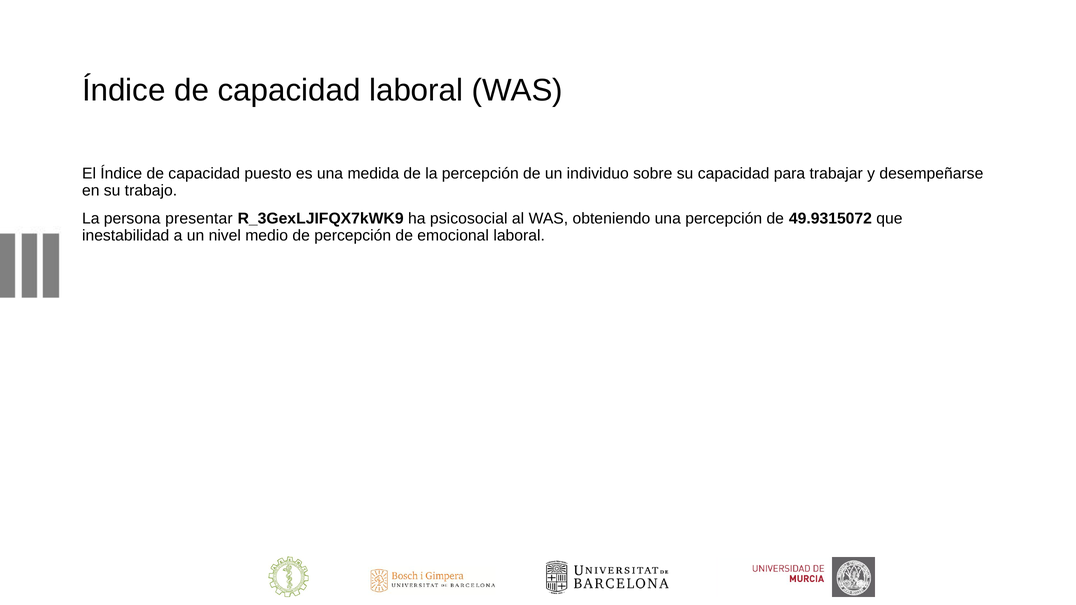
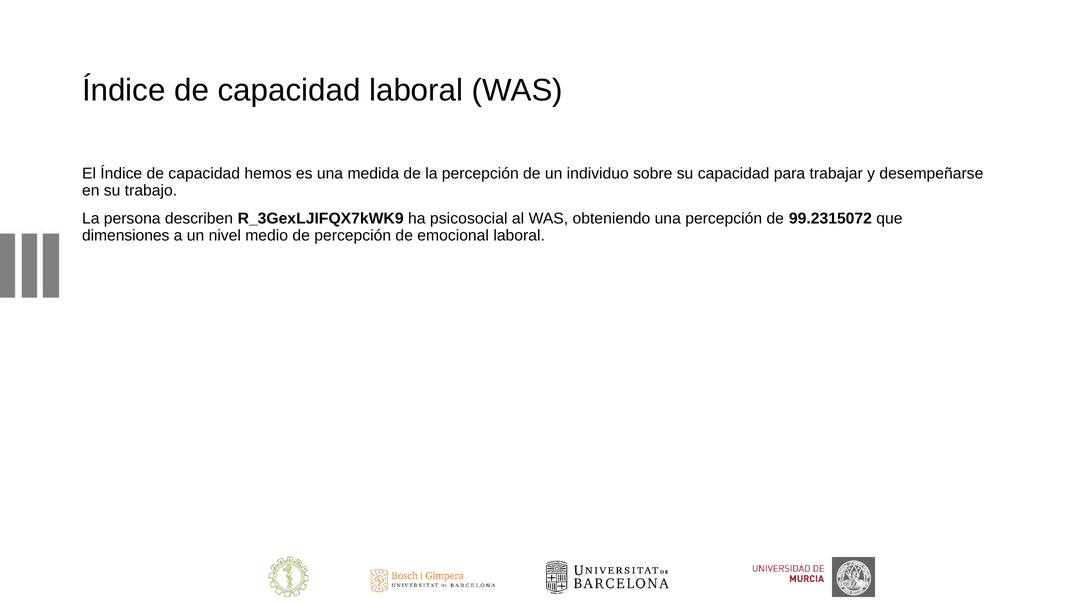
puesto: puesto -> hemos (268, 174)
presentar: presentar -> describen (199, 219)
49.9315072: 49.9315072 -> 99.2315072 (830, 219)
inestabilidad: inestabilidad -> dimensiones (126, 236)
